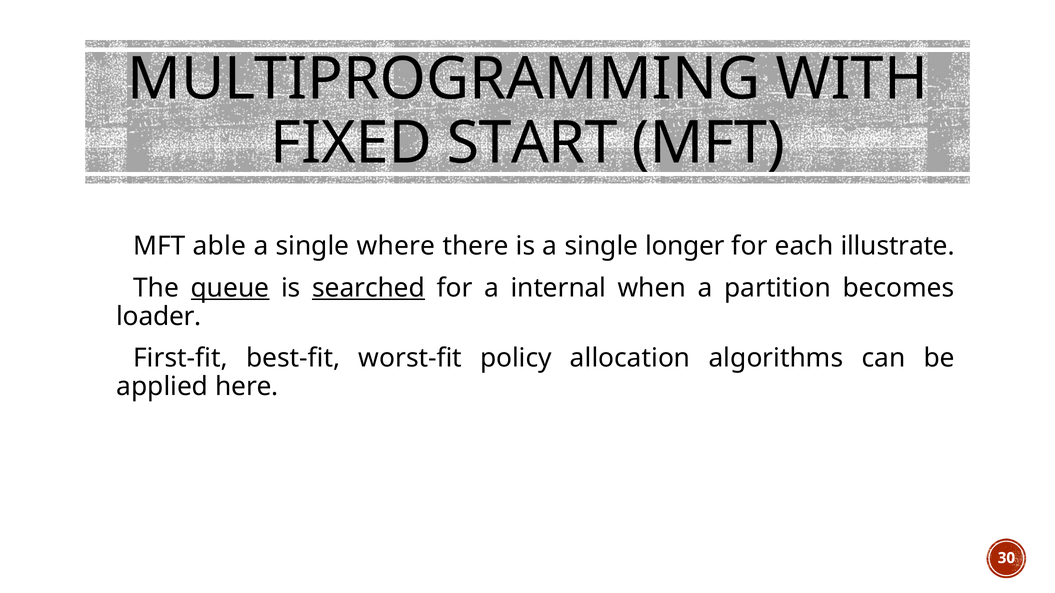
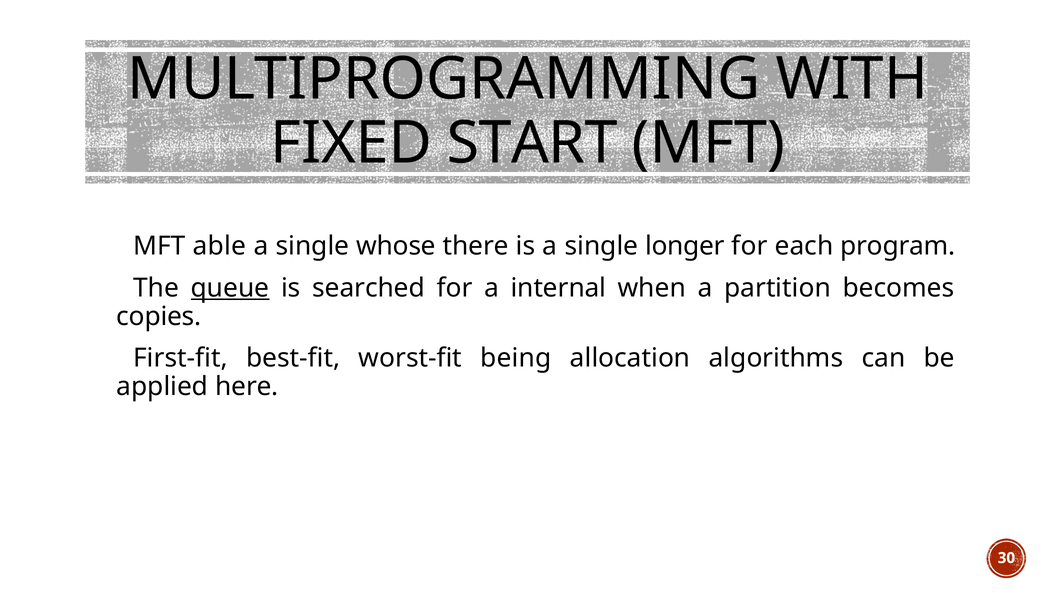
where: where -> whose (396, 246)
illustrate: illustrate -> program (898, 246)
searched underline: present -> none (369, 288)
loader: loader -> copies (159, 317)
policy: policy -> being (516, 358)
